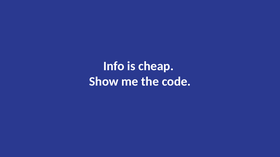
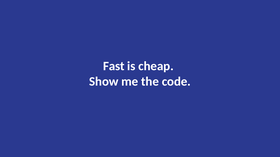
Info: Info -> Fast (114, 66)
